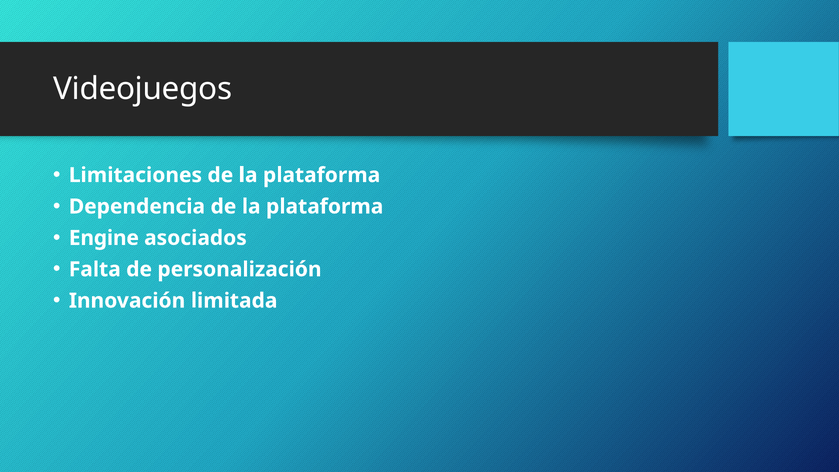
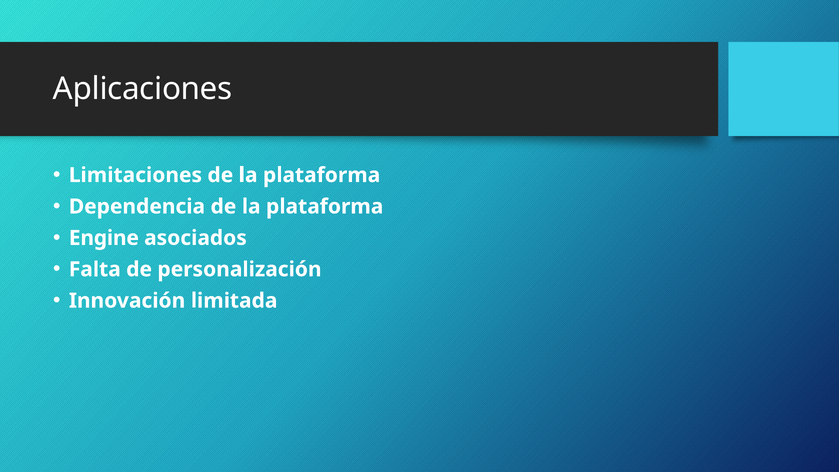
Videojuegos: Videojuegos -> Aplicaciones (143, 89)
